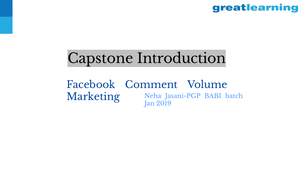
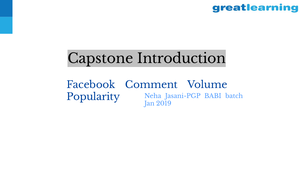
Marketing: Marketing -> Popularity (93, 97)
